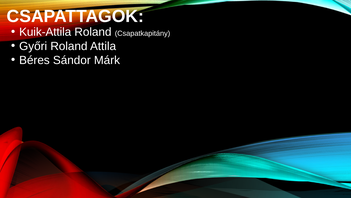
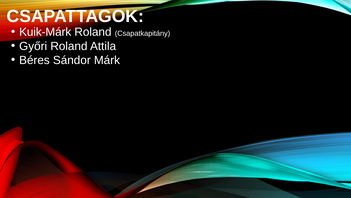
Kuik-Attila: Kuik-Attila -> Kuik-Márk (45, 32)
